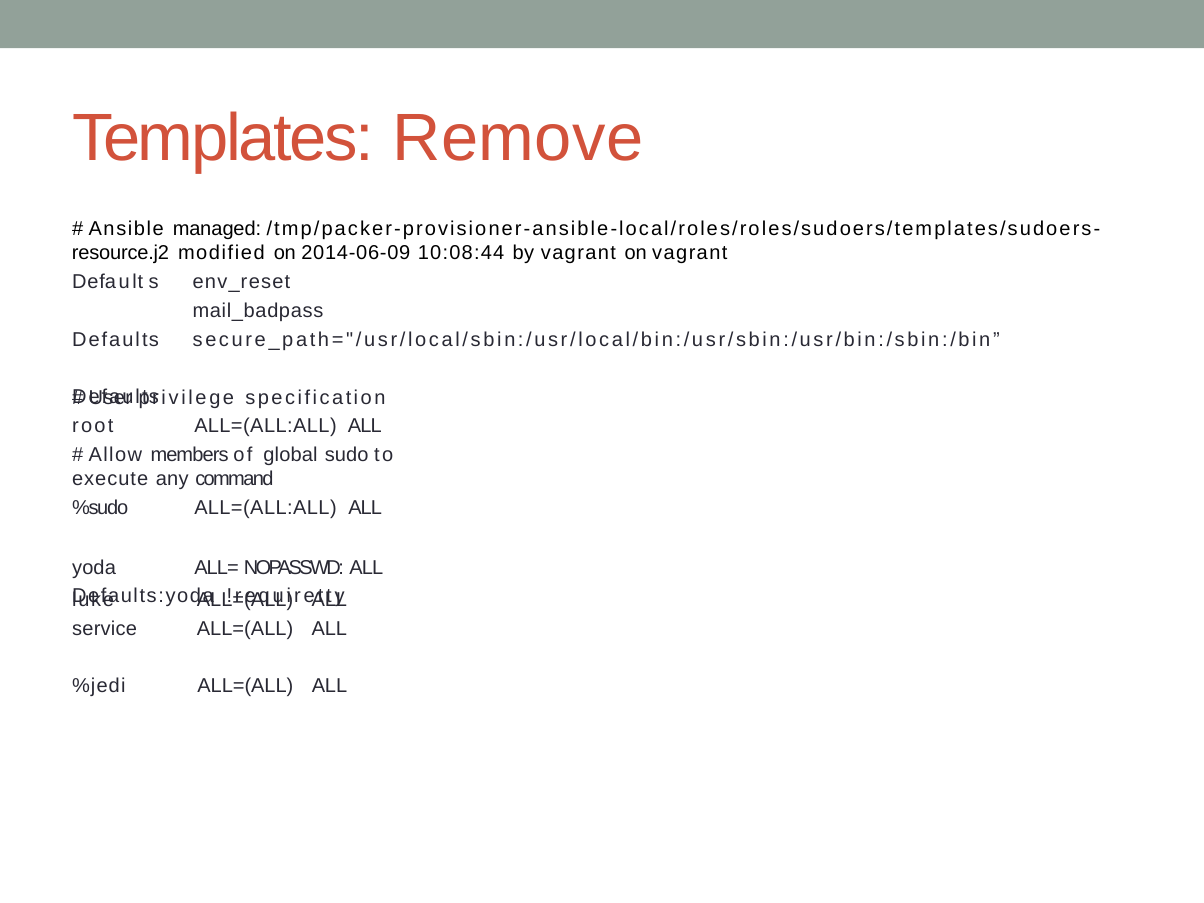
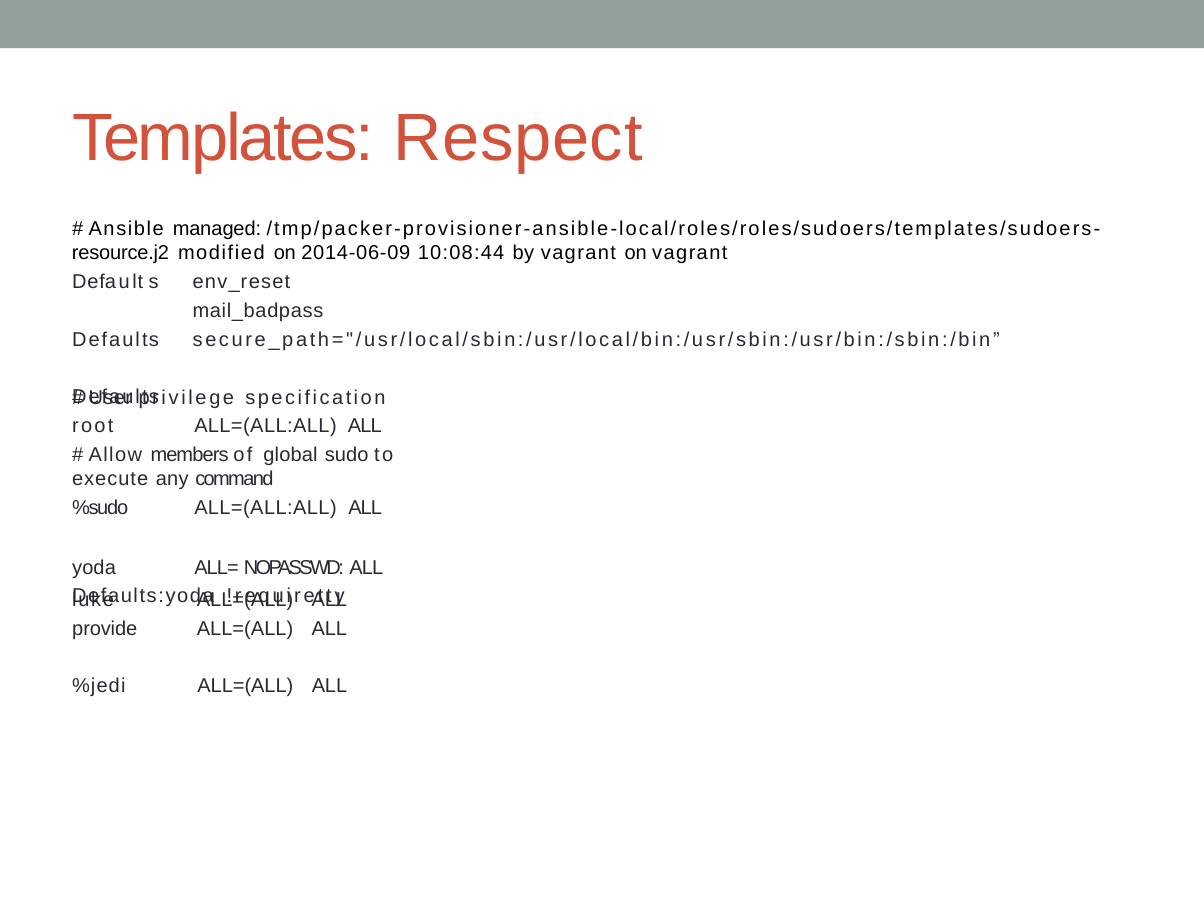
Remove: Remove -> Respect (518, 138)
service: service -> provide (105, 629)
